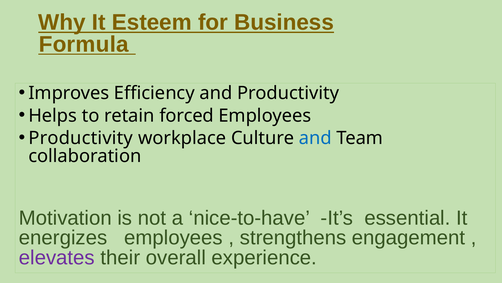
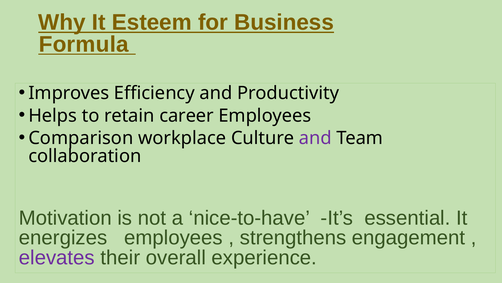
forced: forced -> career (187, 115)
Productivity: Productivity -> Comparison (81, 138)
and colour: blue -> purple (315, 138)
